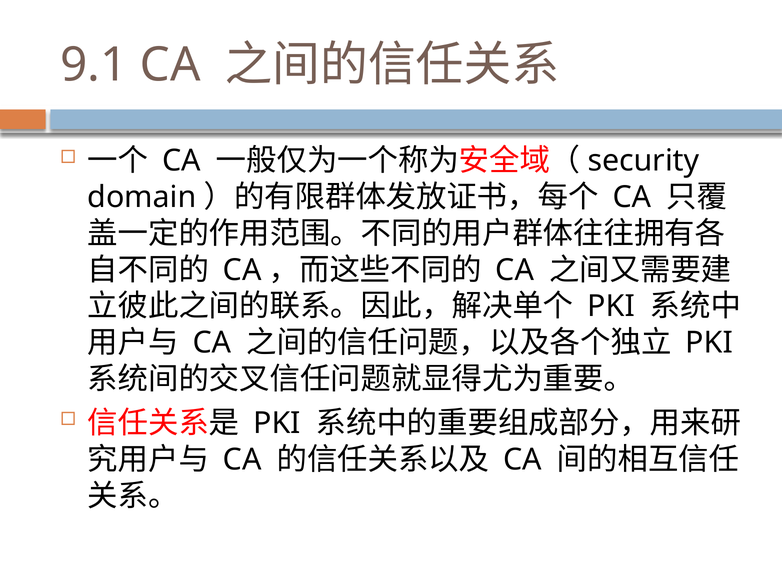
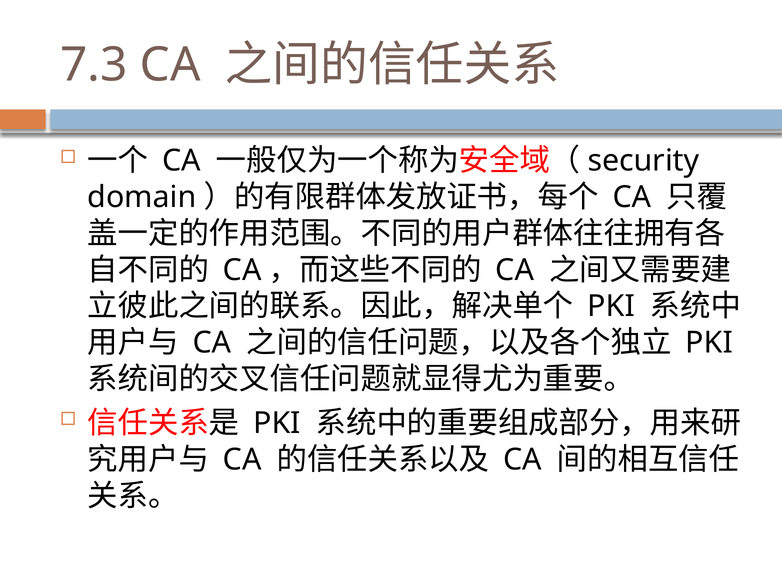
9.1: 9.1 -> 7.3 (94, 65)
